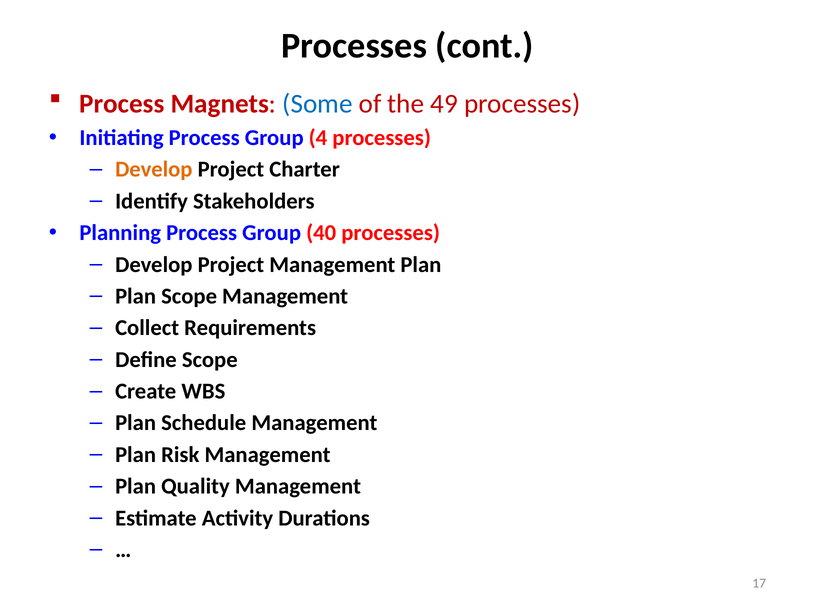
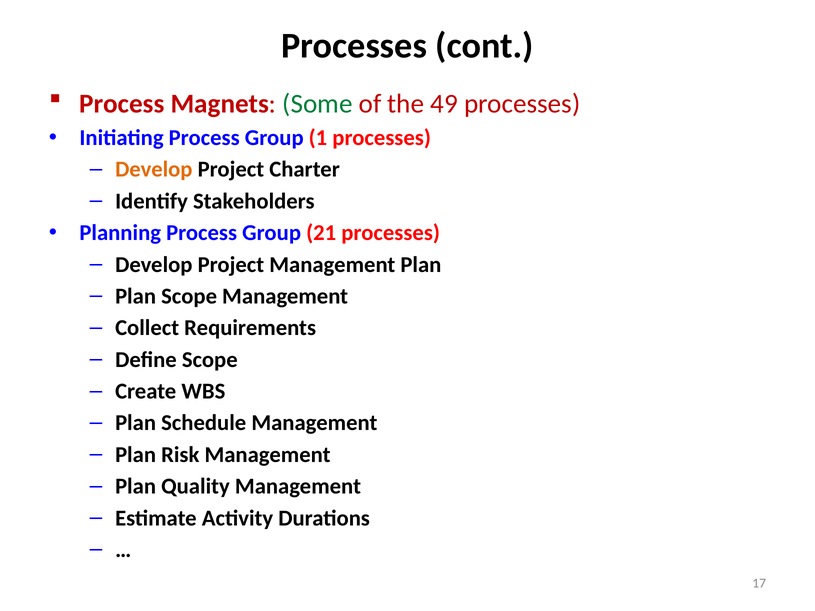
Some colour: blue -> green (317, 104)
4: 4 -> 1 (318, 138)
40: 40 -> 21 (321, 233)
